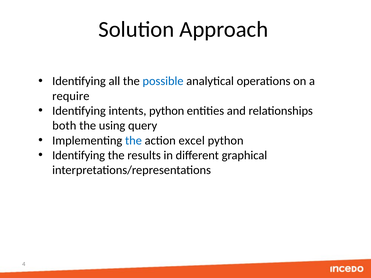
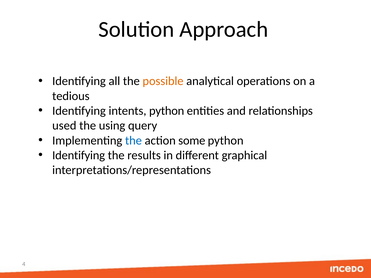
possible colour: blue -> orange (163, 81)
require: require -> tedious (71, 96)
both: both -> used (64, 126)
excel: excel -> some (192, 141)
